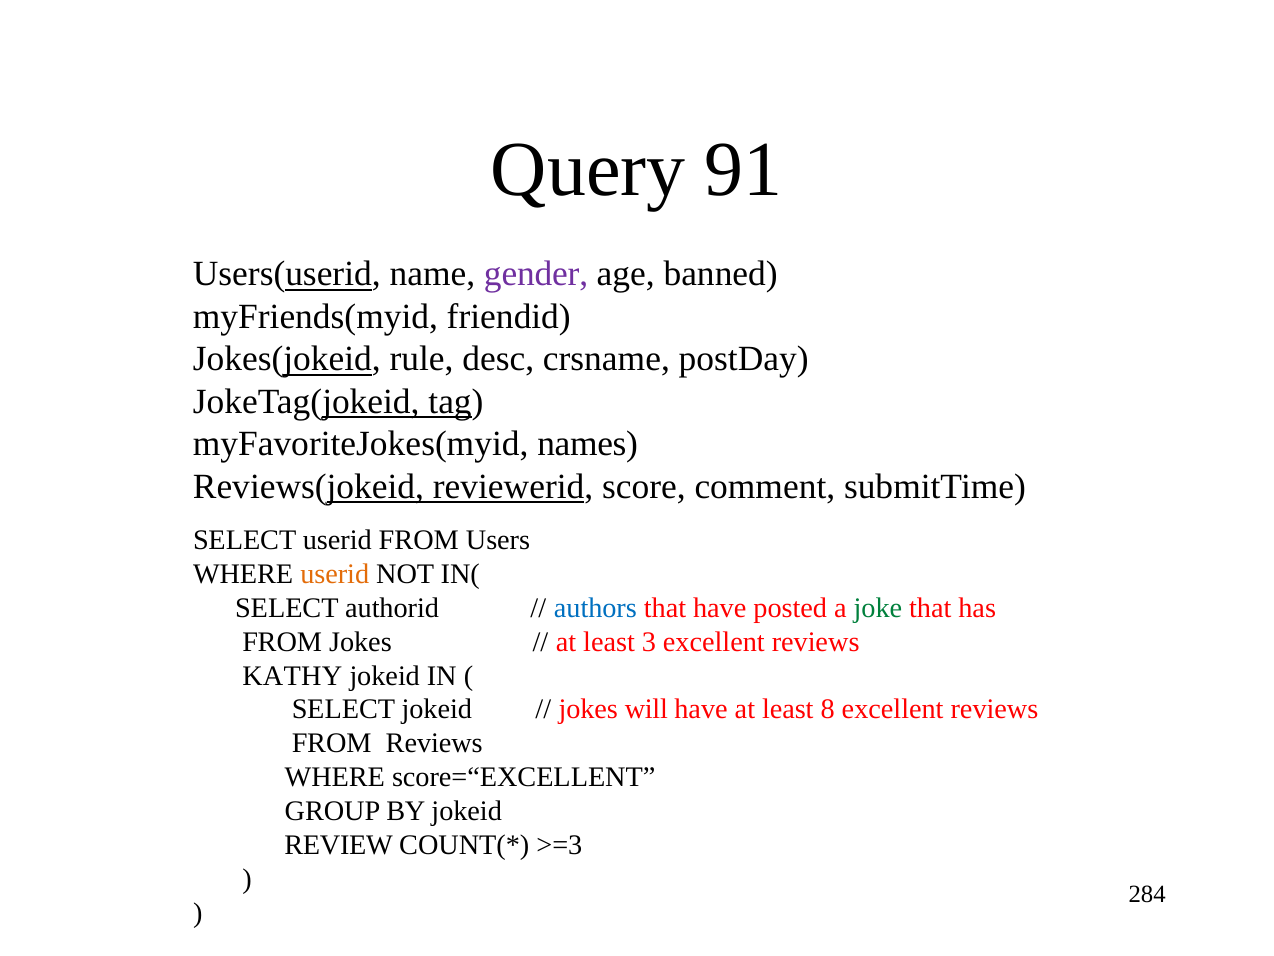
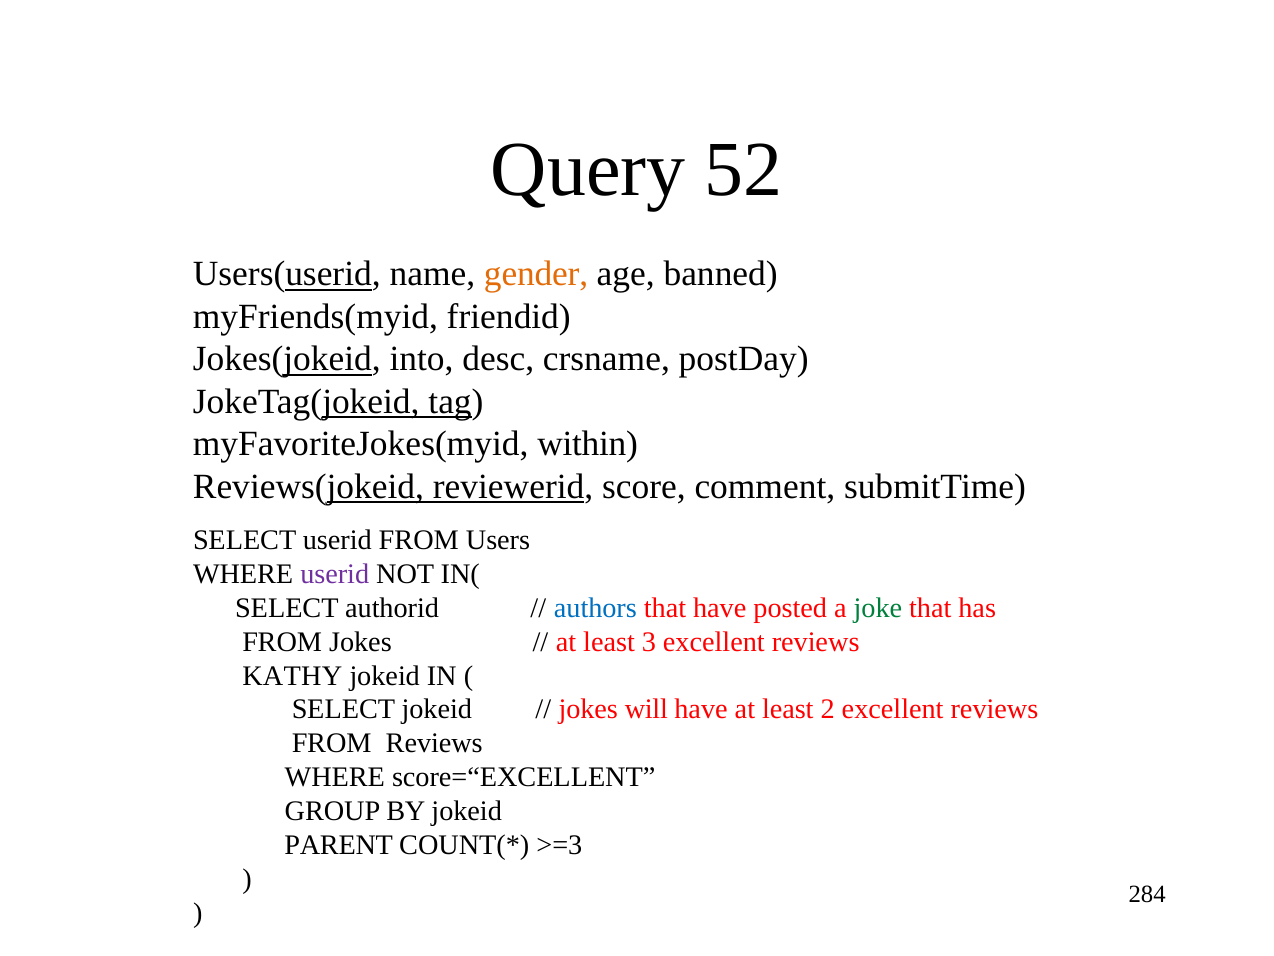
91: 91 -> 52 (744, 170)
gender colour: purple -> orange (536, 274)
rule: rule -> into (422, 359)
names: names -> within (588, 444)
userid colour: orange -> purple (335, 573)
8: 8 -> 2 (828, 709)
REVIEW: REVIEW -> PARENT (339, 845)
